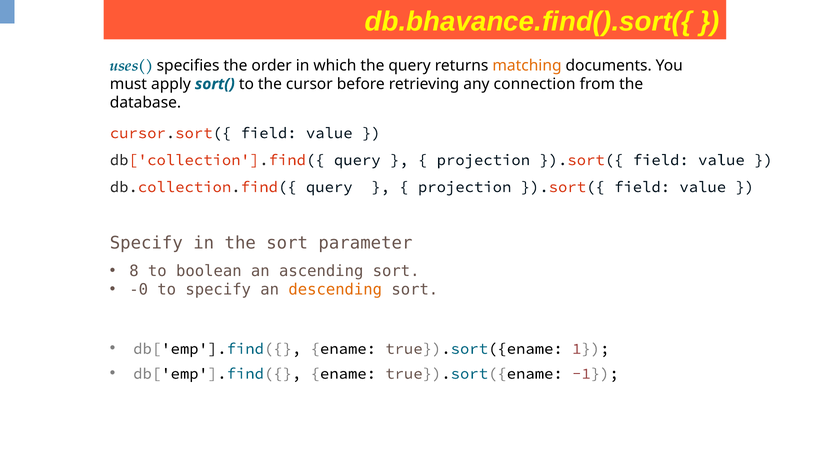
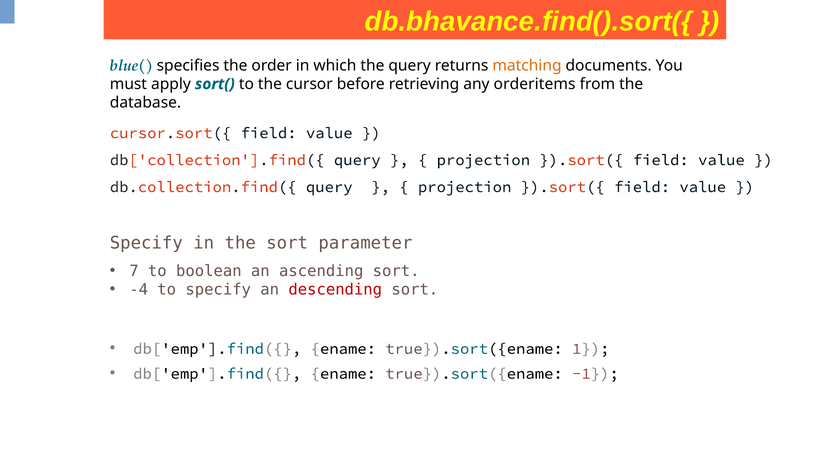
uses(: uses( -> blue( (132, 65)
connection: connection -> orderitems (535, 84)
8: 8 -> 7 (134, 271)
-0: -0 -> -4 (139, 289)
descending colour: orange -> red (335, 289)
